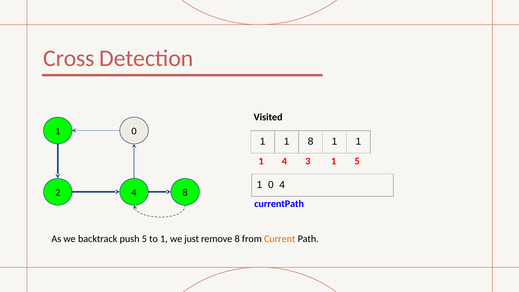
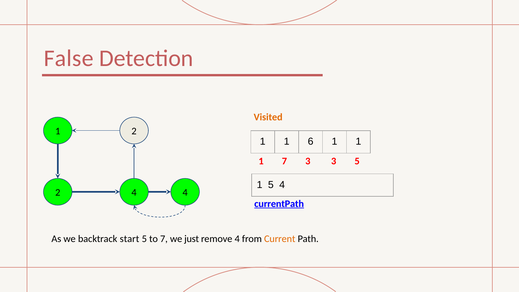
Cross: Cross -> False (69, 58)
Visited colour: black -> orange (268, 117)
0: 0 -> 2 (134, 131)
1 8: 8 -> 6 (311, 142)
1 4: 4 -> 7 (284, 161)
3 1: 1 -> 3 (334, 161)
0: 0 -> 5 (271, 185)
4 8: 8 -> 4 (185, 192)
currentPath underline: none -> present (279, 204)
push: push -> start (130, 239)
to 1: 1 -> 7 (164, 239)
remove 8: 8 -> 4 (237, 239)
